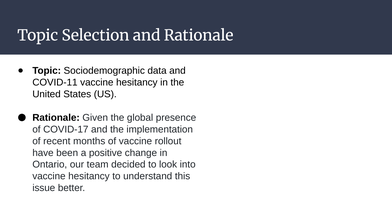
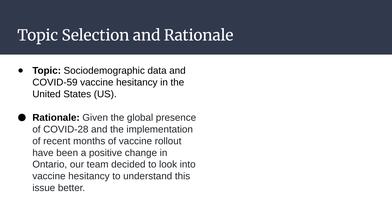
COVID-11: COVID-11 -> COVID-59 (55, 83)
COVID-17: COVID-17 -> COVID-28 (66, 130)
